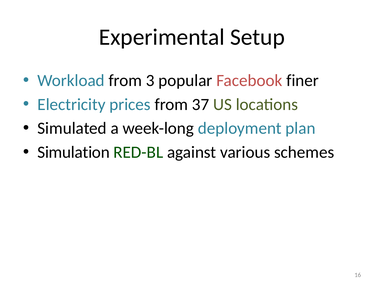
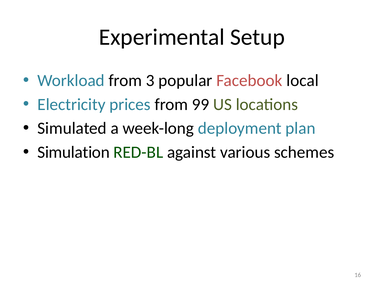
finer: finer -> local (303, 81)
37: 37 -> 99 (201, 104)
